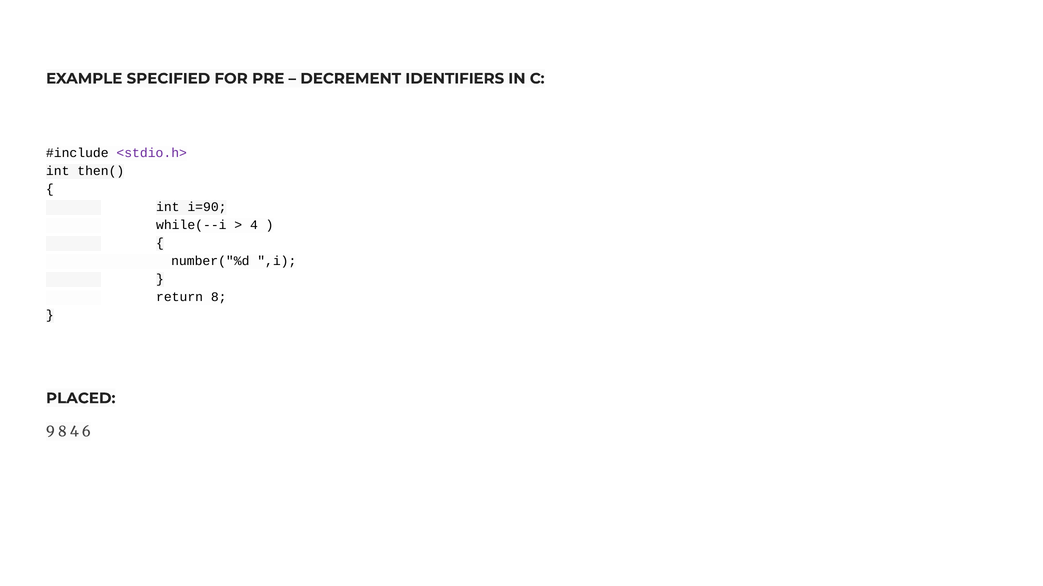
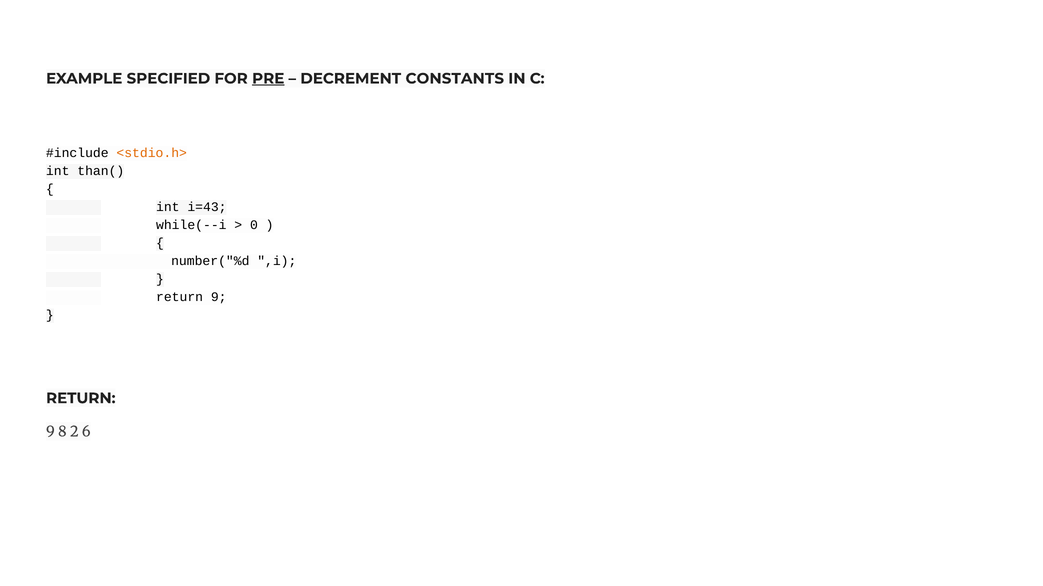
PRE underline: none -> present (268, 79)
IDENTIFIERS: IDENTIFIERS -> CONSTANTS (455, 79)
<stdio.h> colour: purple -> orange (152, 153)
then(: then( -> than( (101, 171)
i=90: i=90 -> i=43 (207, 207)
4: 4 -> 0 (254, 225)
8: 8 -> 9 (219, 297)
PLACED: PLACED -> RETURN (81, 399)
8 4: 4 -> 2 (74, 432)
